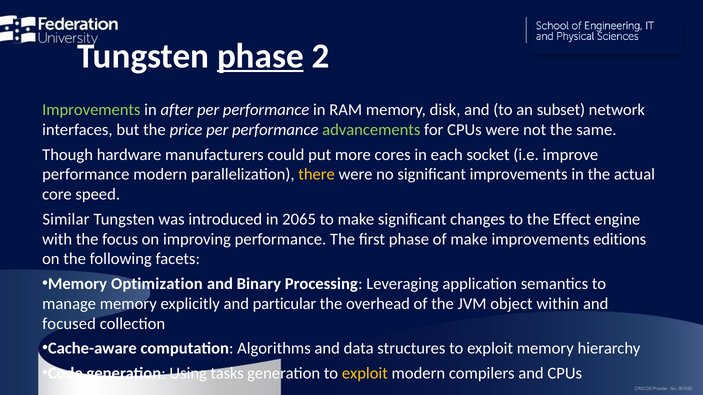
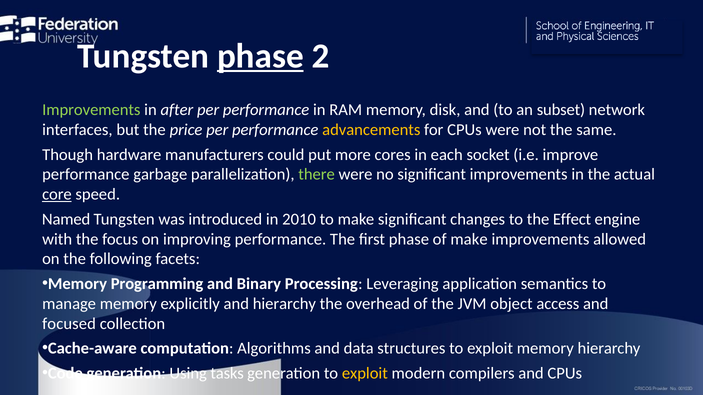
advancements colour: light green -> yellow (371, 130)
performance modern: modern -> garbage (160, 175)
there colour: yellow -> light green (317, 175)
core underline: none -> present (57, 195)
Similar: Similar -> Named (66, 219)
2065: 2065 -> 2010 (299, 219)
editions: editions -> allowed (620, 239)
Optimization: Optimization -> Programming (157, 284)
and particular: particular -> hierarchy (284, 304)
within: within -> access (558, 304)
